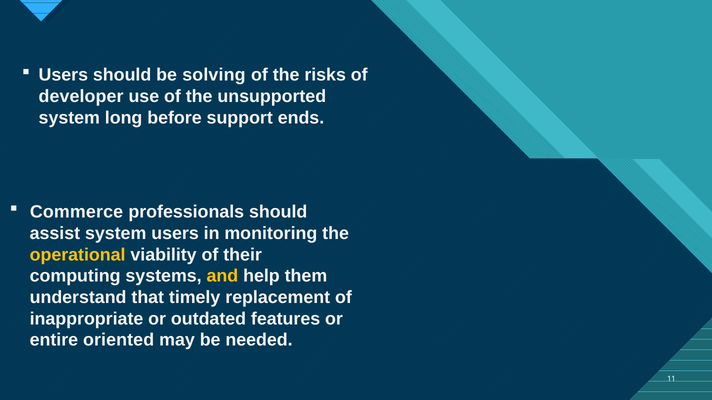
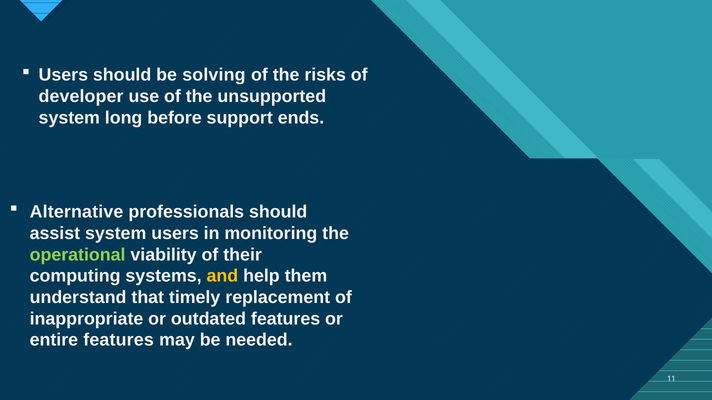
Commerce: Commerce -> Alternative (77, 212)
operational colour: yellow -> light green (78, 255)
entire oriented: oriented -> features (119, 340)
